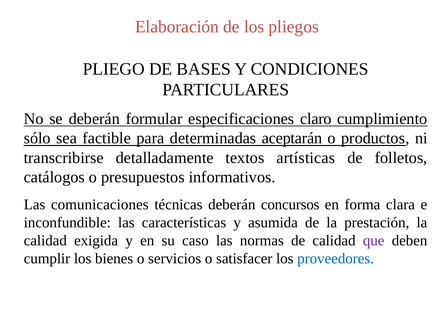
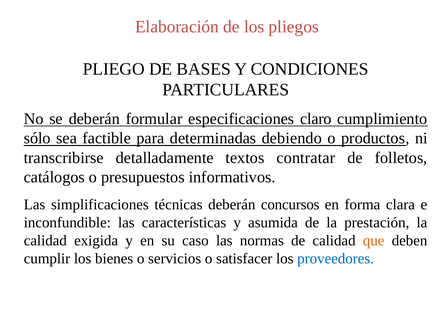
aceptarán: aceptarán -> debiendo (292, 138)
artísticas: artísticas -> contratar (306, 158)
comunicaciones: comunicaciones -> simplificaciones (100, 205)
que colour: purple -> orange (374, 241)
